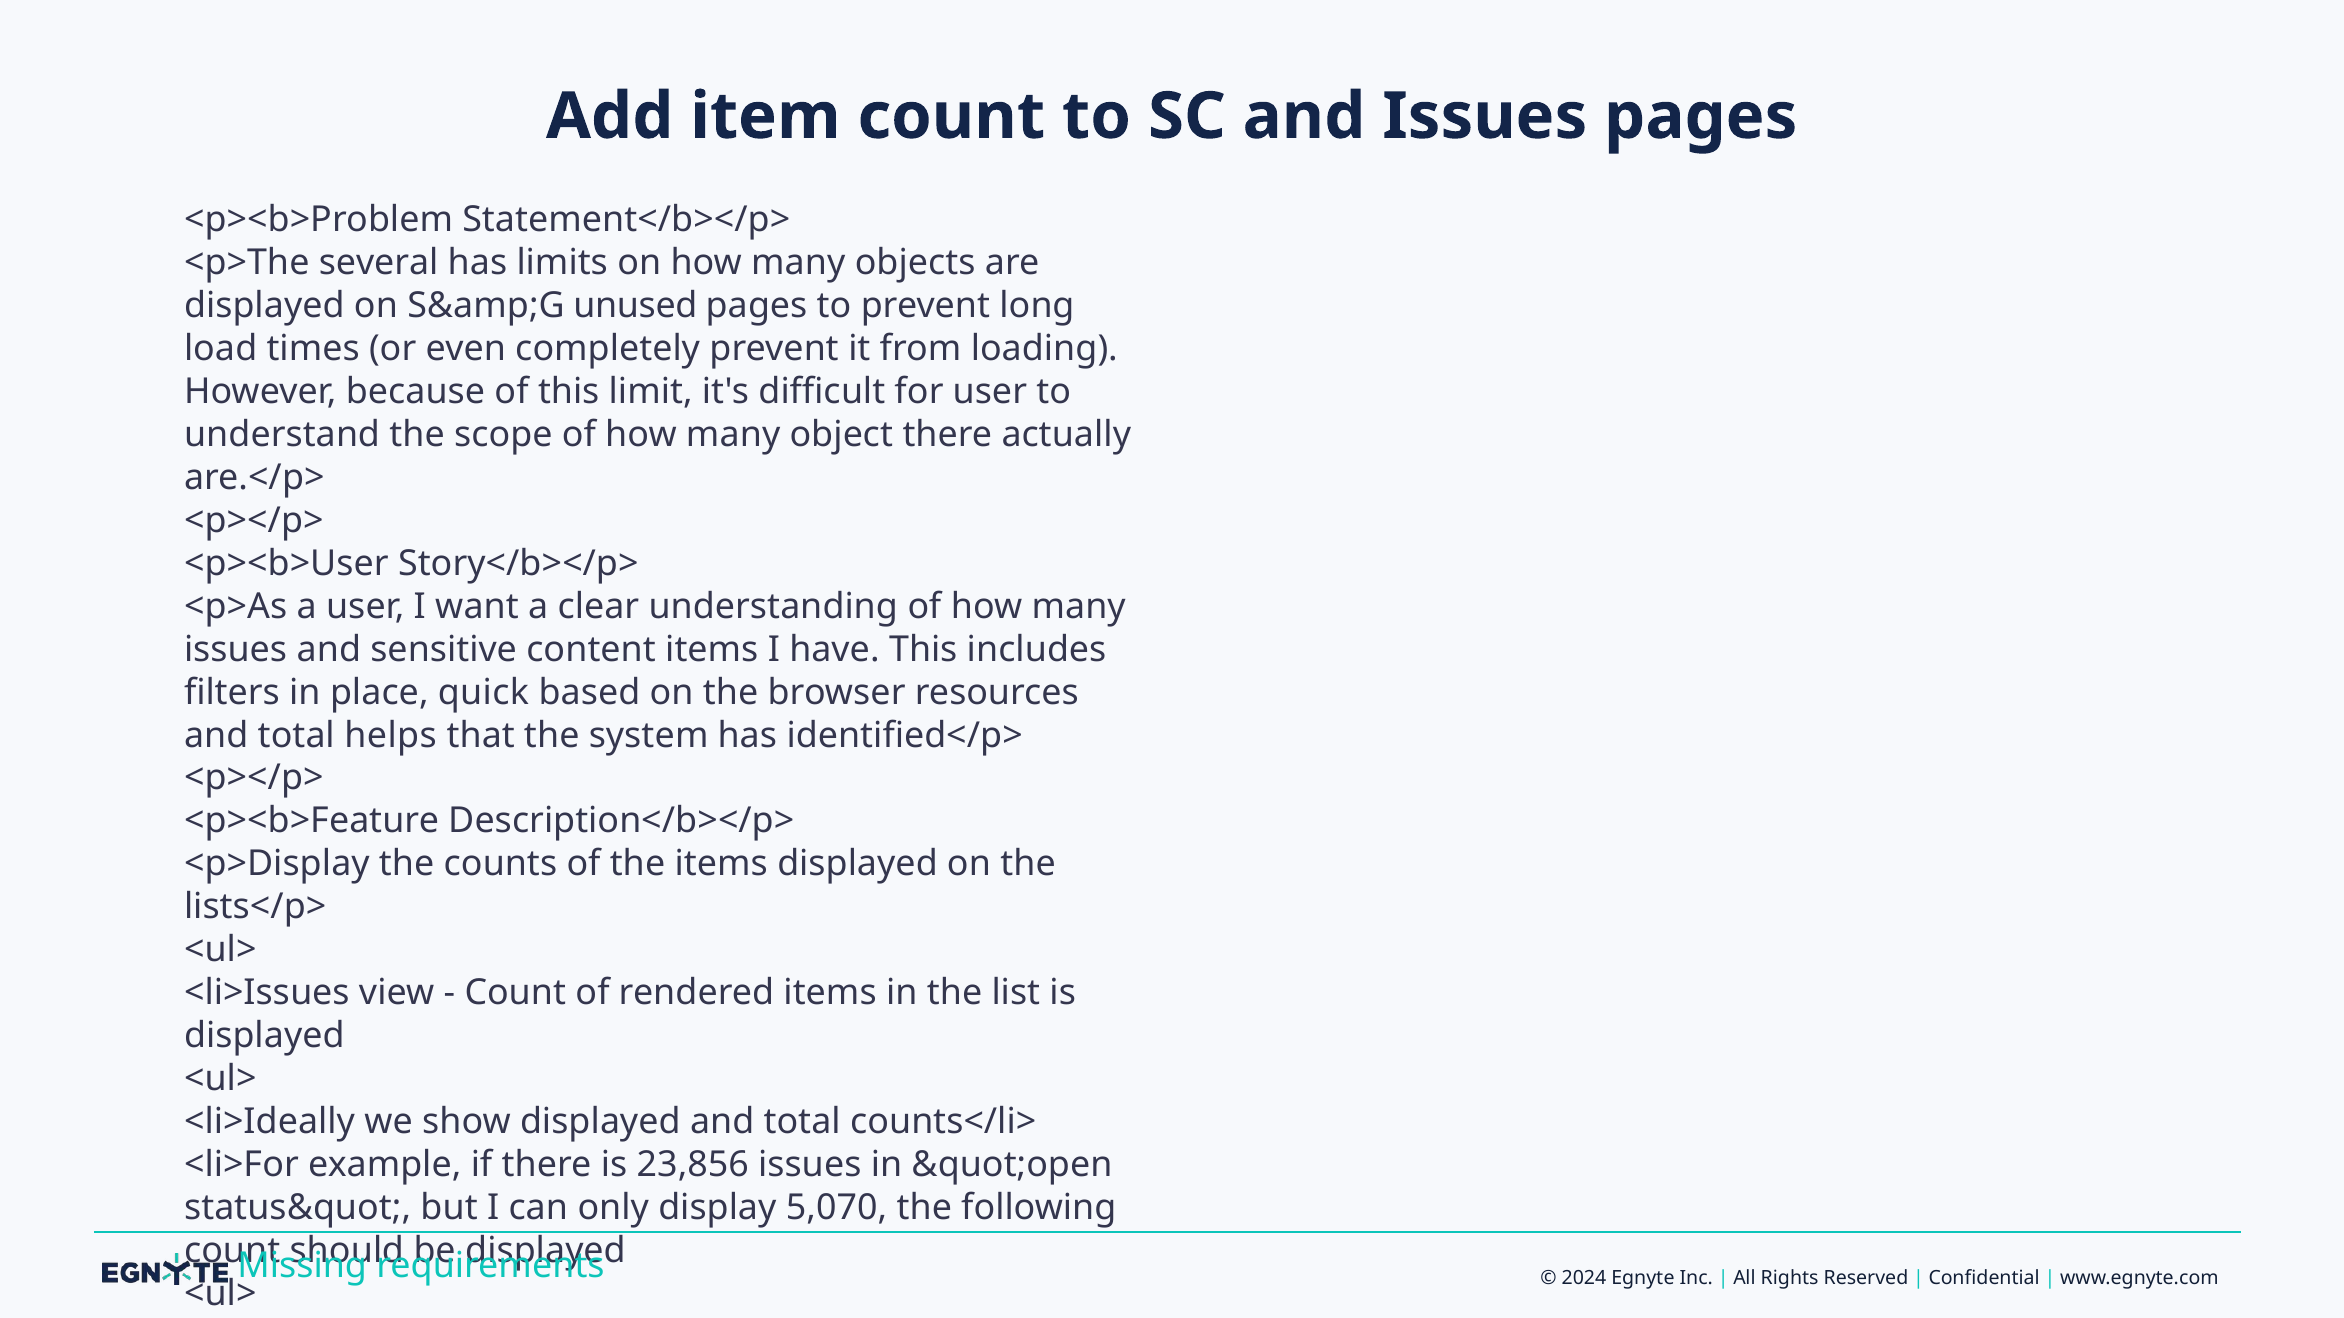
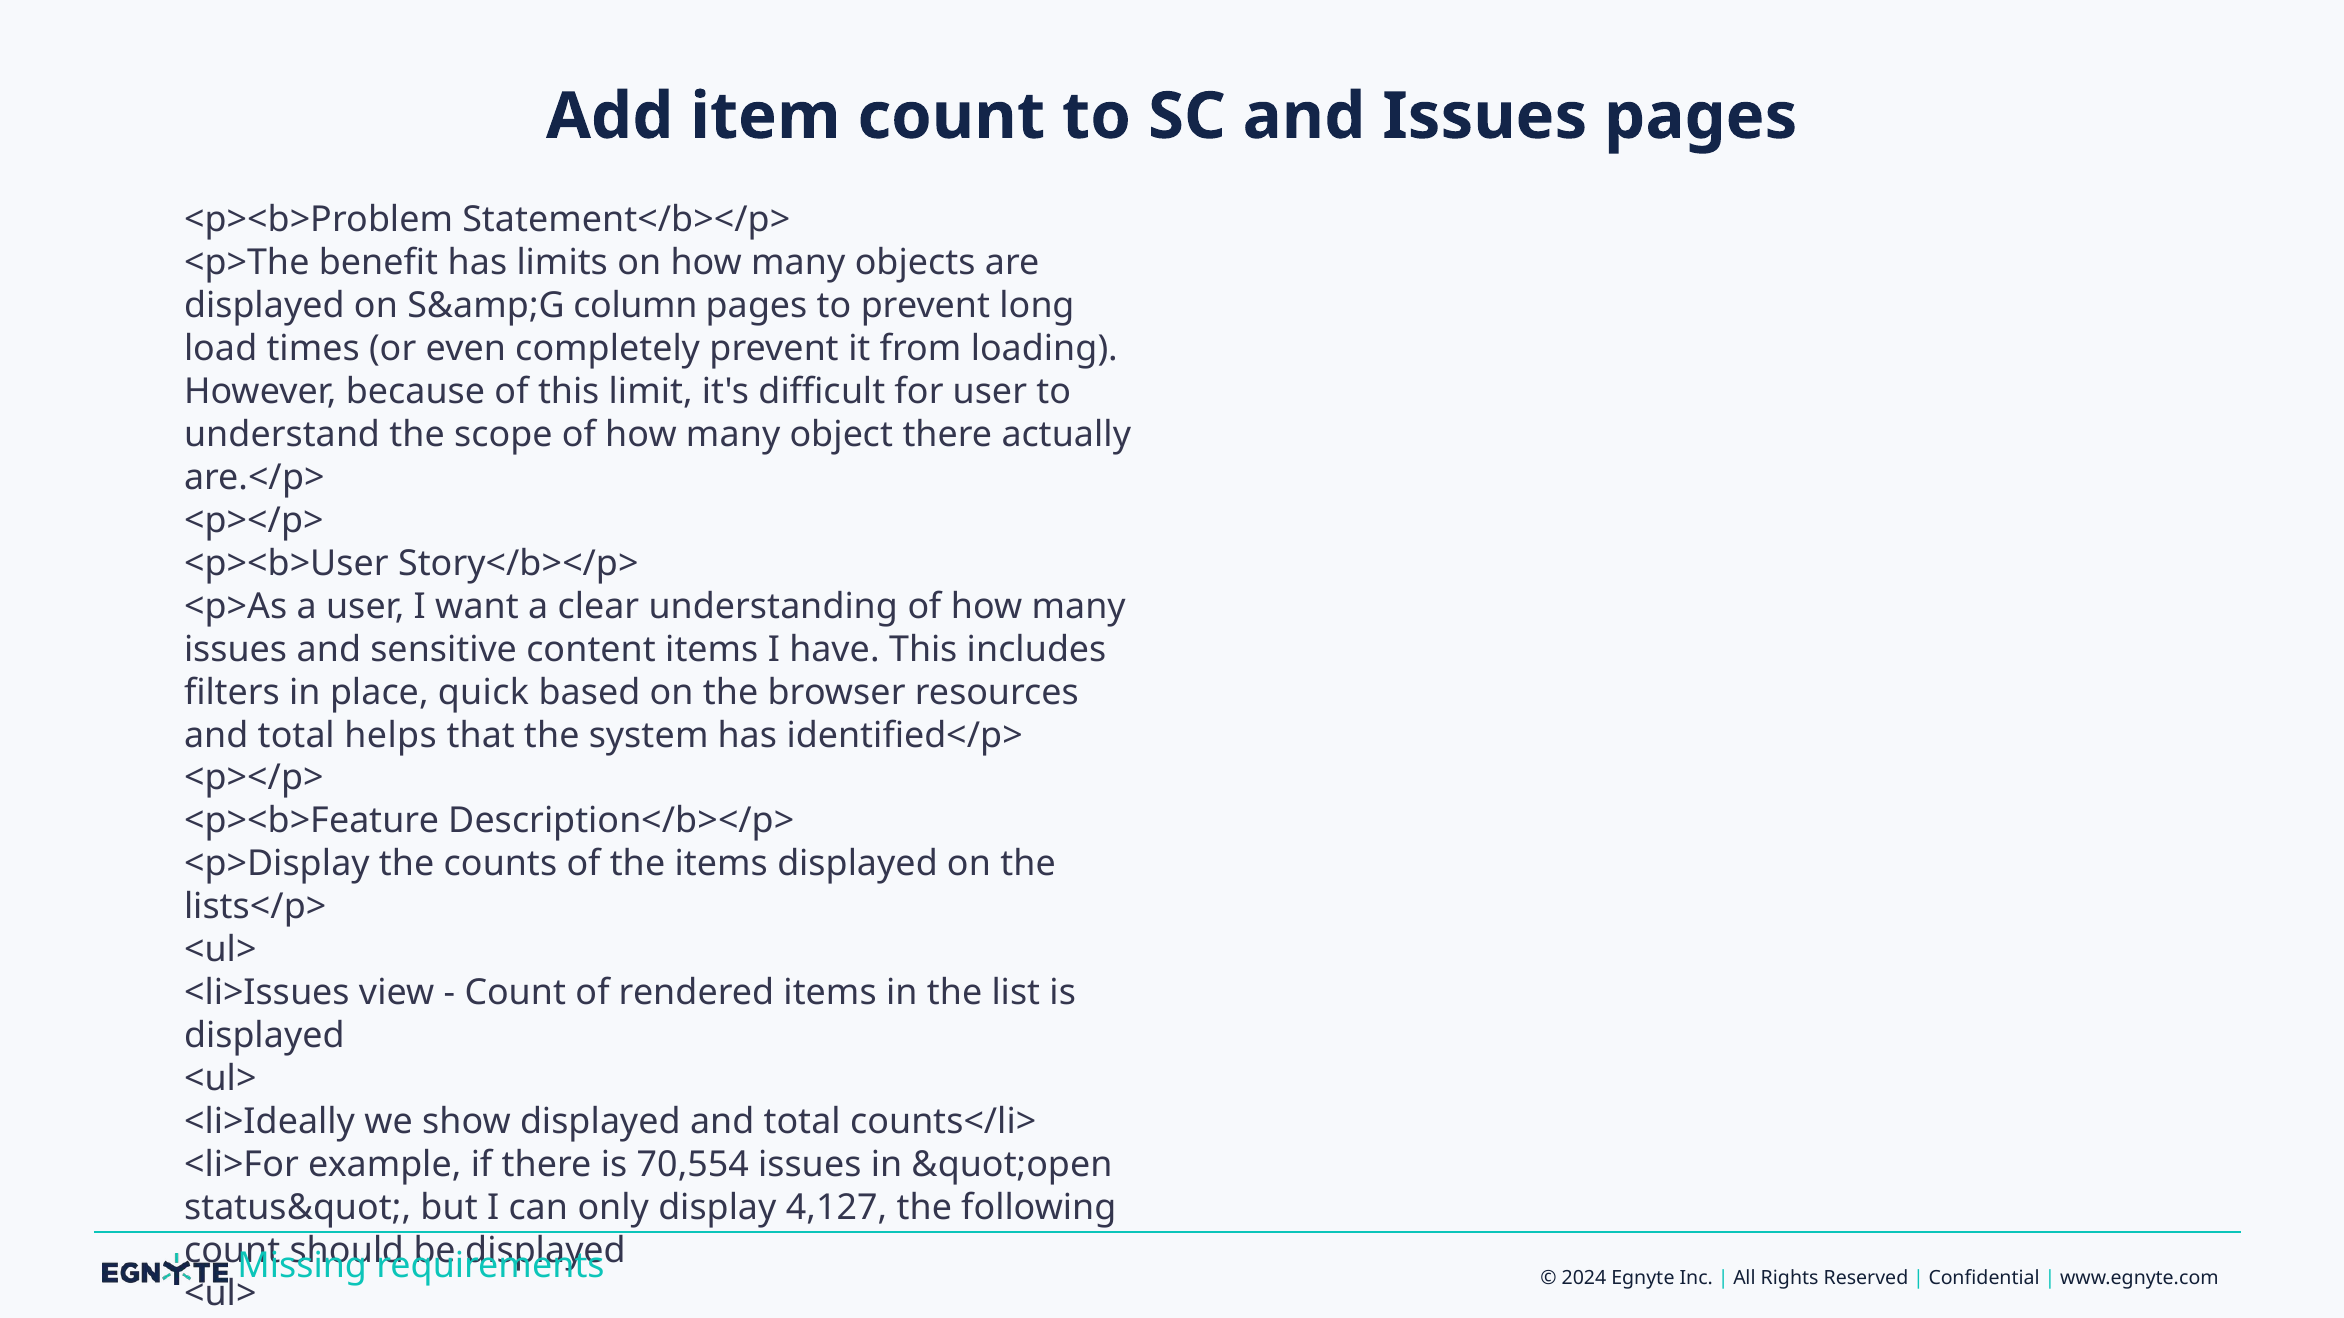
several: several -> benefit (379, 262)
unused: unused -> column (635, 305)
23,856: 23,856 -> 70,554 (693, 1166)
5,070: 5,070 -> 4,127 (837, 1209)
